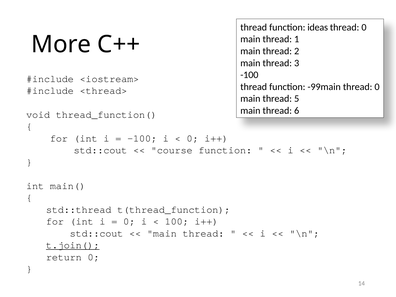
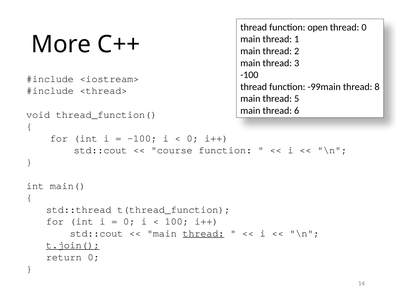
ideas: ideas -> open (318, 27)
-99main thread 0: 0 -> 8 (377, 87)
thread underline: none -> present (203, 233)
